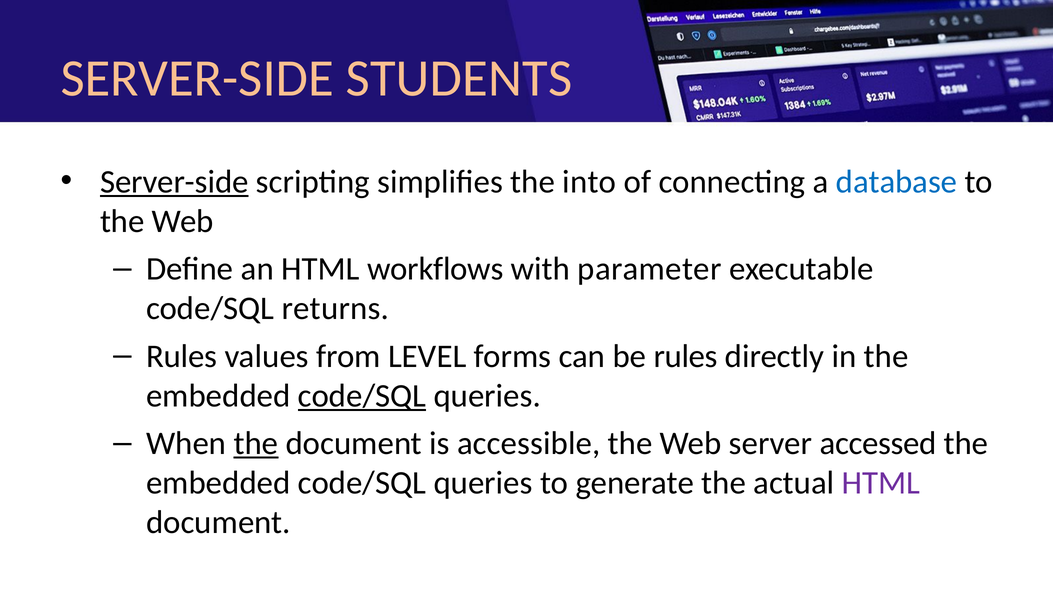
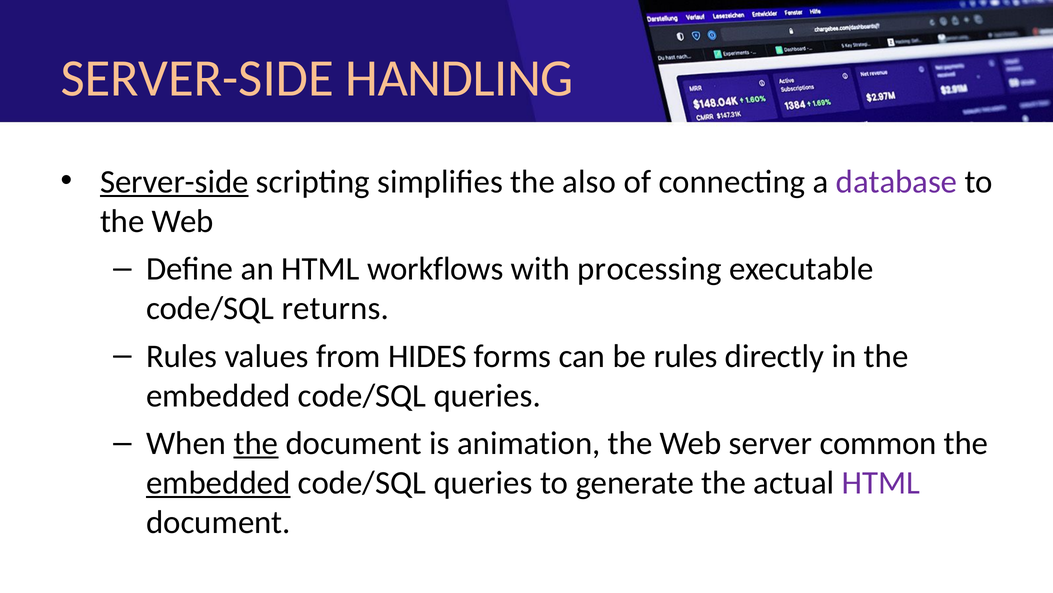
STUDENTS: STUDENTS -> HANDLING (459, 78)
into: into -> also (589, 181)
database colour: blue -> purple (897, 181)
parameter: parameter -> processing (650, 269)
LEVEL: LEVEL -> HIDES (427, 356)
code/SQL underline: present -> none (362, 395)
accessible: accessible -> animation (529, 443)
accessed: accessed -> common (878, 443)
embedded underline: none -> present (218, 482)
